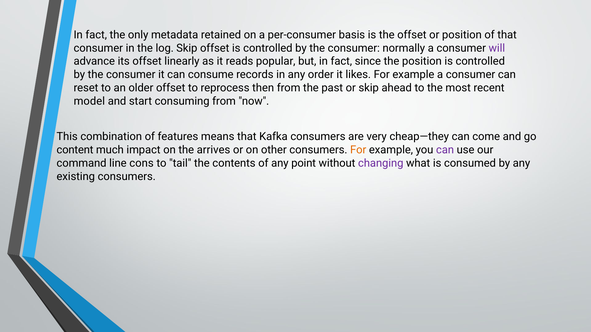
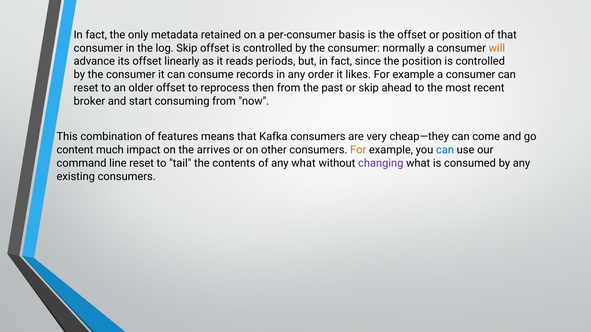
will colour: purple -> orange (497, 48)
popular: popular -> periods (276, 61)
model: model -> broker (89, 101)
can colour: purple -> blue (445, 150)
line cons: cons -> reset (142, 163)
any point: point -> what (304, 163)
